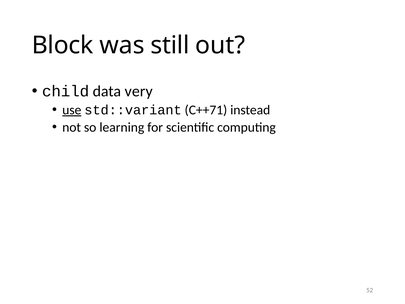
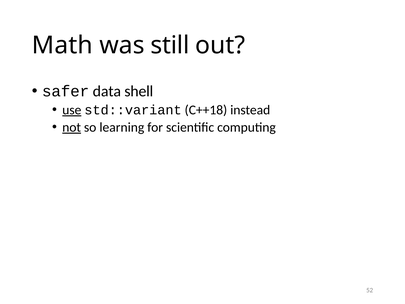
Block: Block -> Math (62, 45)
child: child -> safer (66, 91)
very: very -> shell (139, 91)
C++71: C++71 -> C++18 (206, 110)
not underline: none -> present (72, 127)
